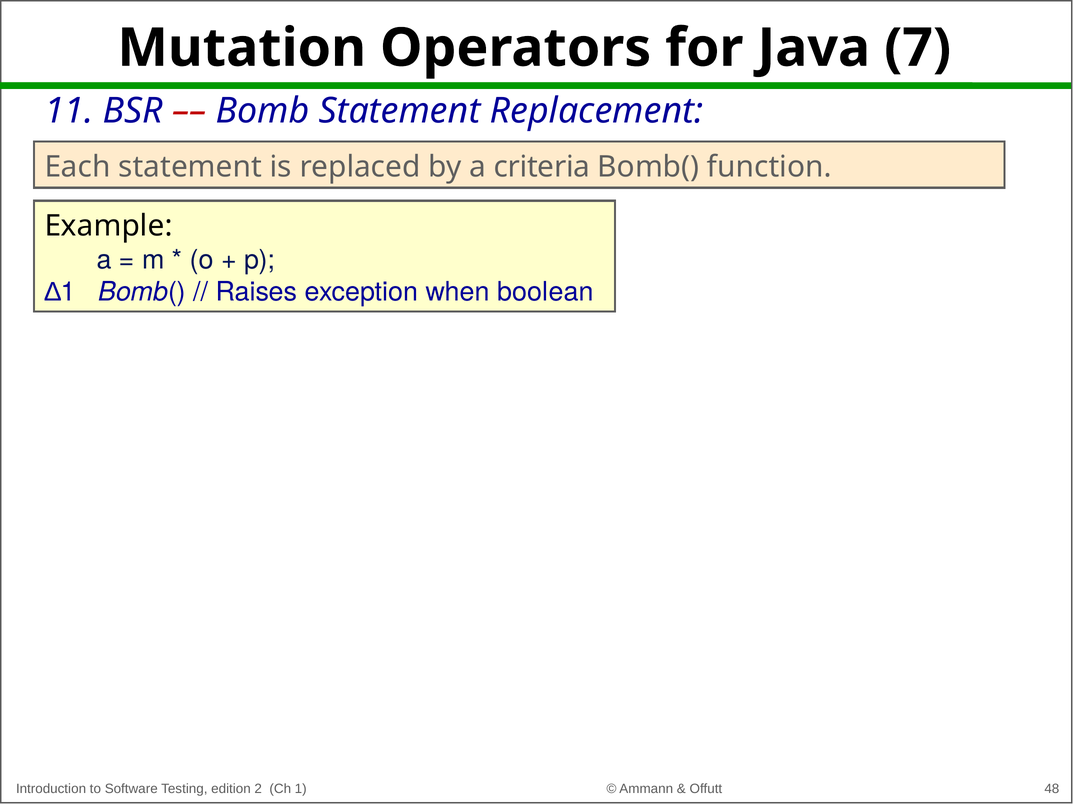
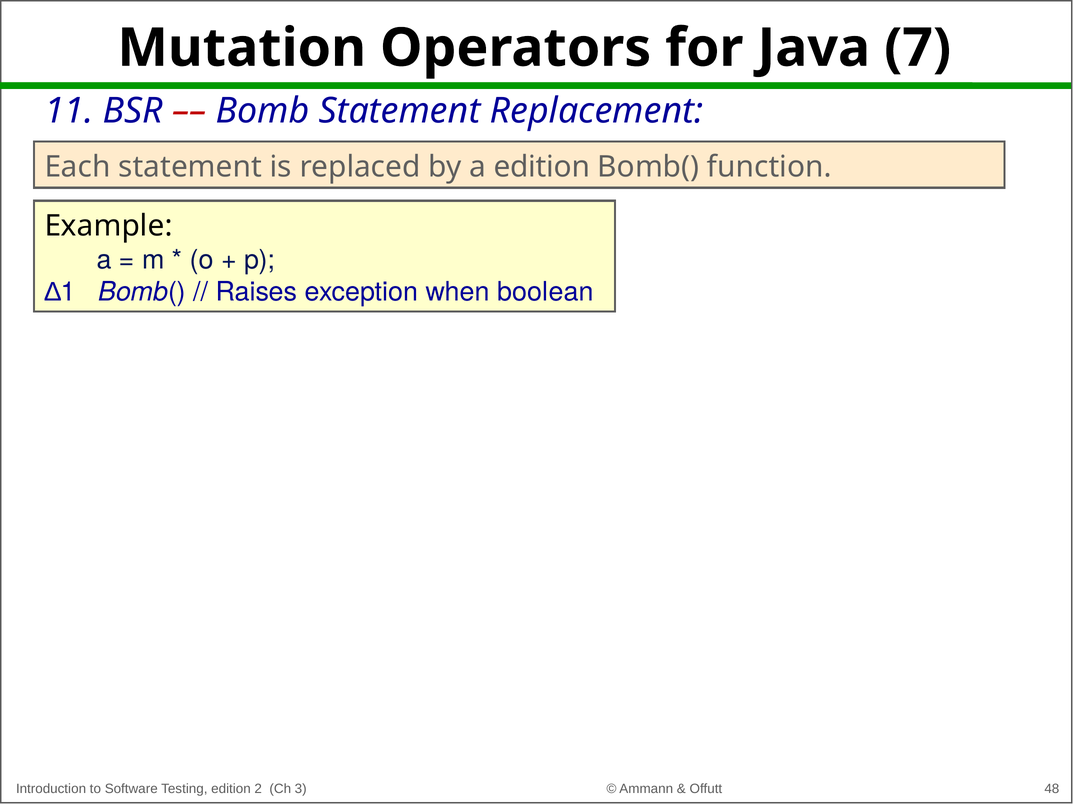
a criteria: criteria -> edition (542, 167)
1: 1 -> 3 (301, 789)
